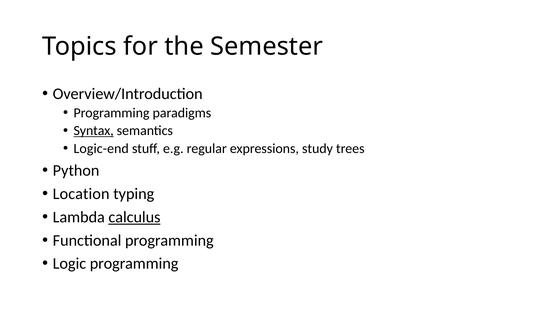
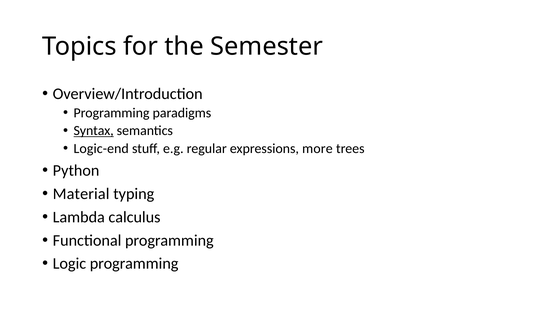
study: study -> more (317, 149)
Location: Location -> Material (81, 194)
calculus underline: present -> none (134, 217)
